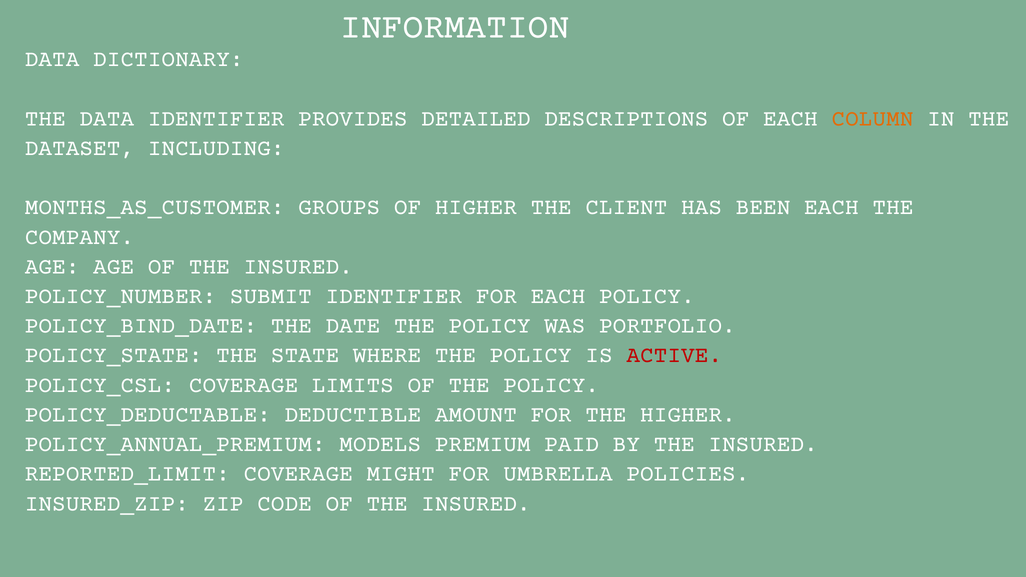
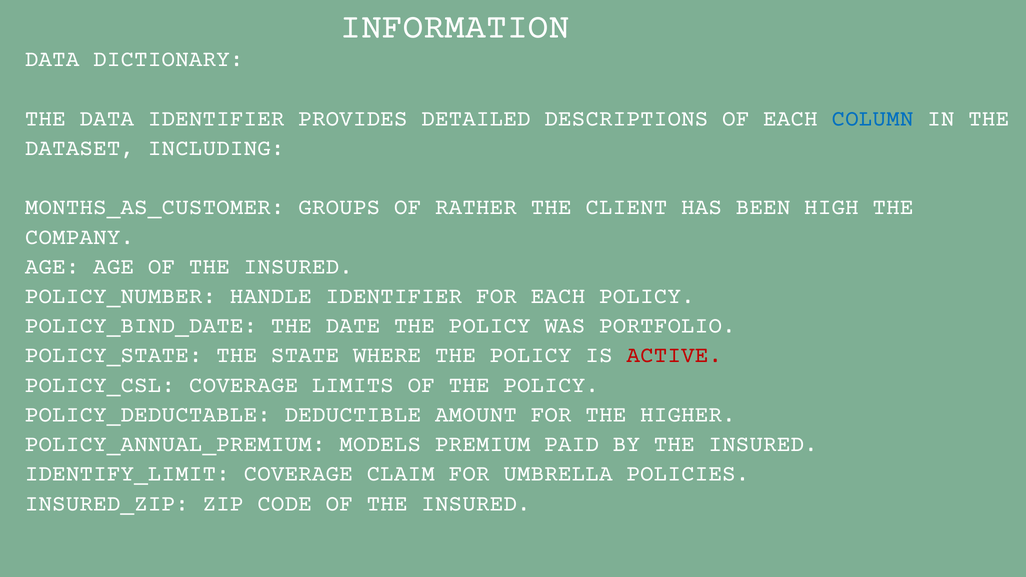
COLUMN colour: orange -> blue (872, 118)
OF HIGHER: HIGHER -> RATHER (476, 207)
BEEN EACH: EACH -> HIGH (831, 207)
SUBMIT: SUBMIT -> HANDLE (271, 296)
REPORTED_LIMIT: REPORTED_LIMIT -> IDENTIFY_LIMIT (127, 474)
MIGHT: MIGHT -> CLAIM (401, 474)
